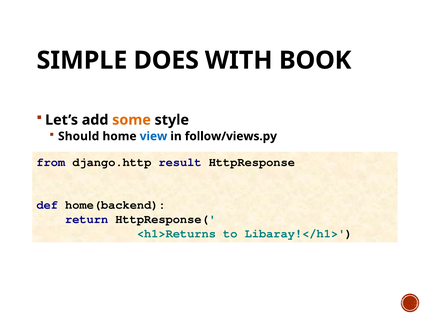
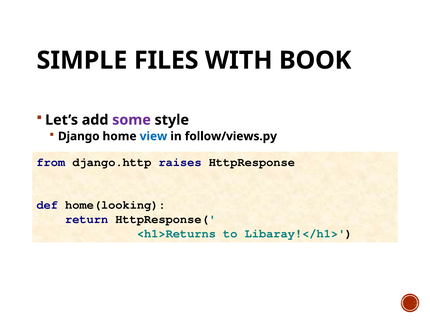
DOES: DOES -> FILES (166, 60)
some colour: orange -> purple (132, 120)
Should: Should -> Django (79, 136)
result: result -> raises (180, 162)
home(backend: home(backend -> home(looking (115, 205)
